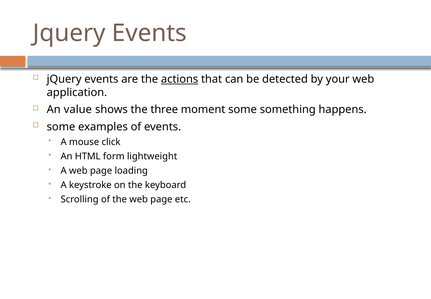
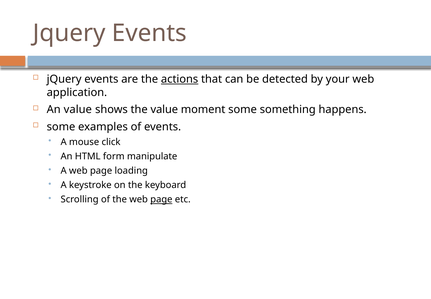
the three: three -> value (164, 109)
lightweight: lightweight -> manipulate (152, 156)
page underline: none -> present (161, 199)
